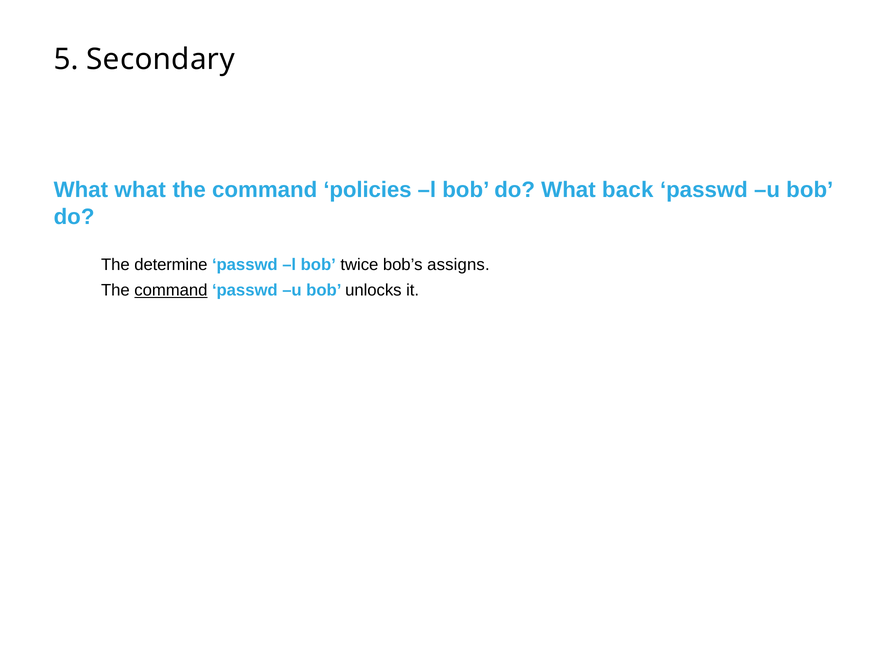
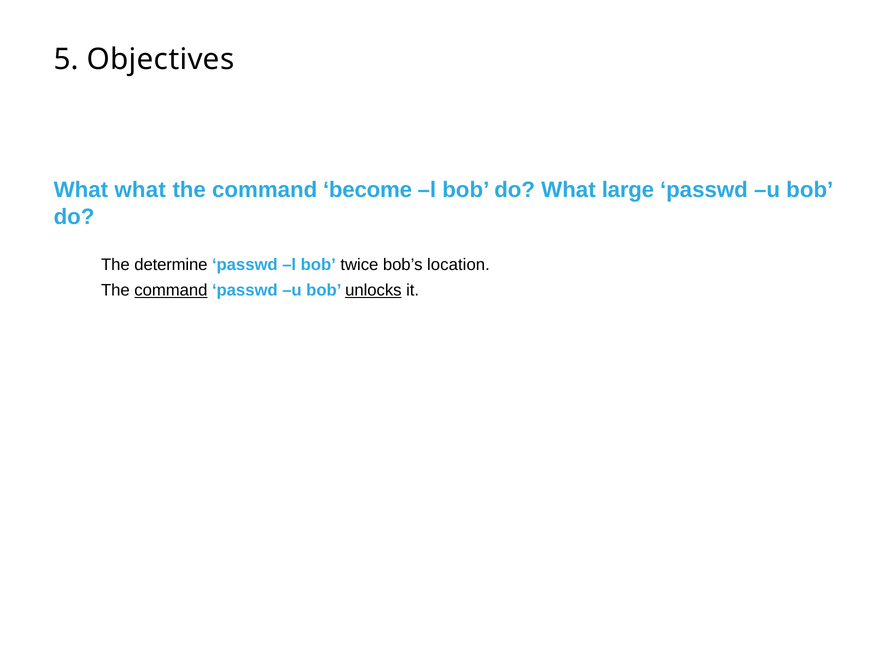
Secondary: Secondary -> Objectives (161, 60)
policies: policies -> become (368, 190)
back: back -> large (628, 190)
assigns: assigns -> location (458, 265)
unlocks underline: none -> present (373, 290)
